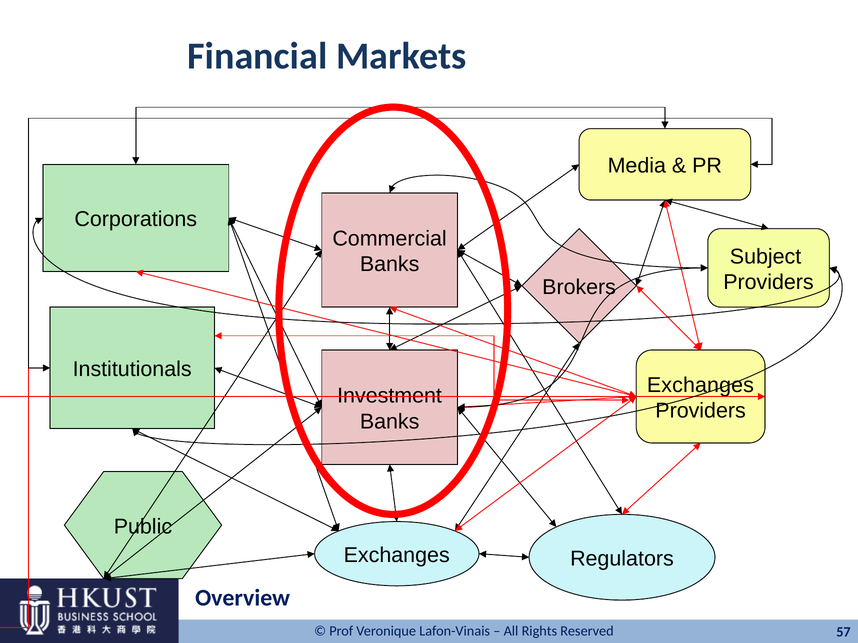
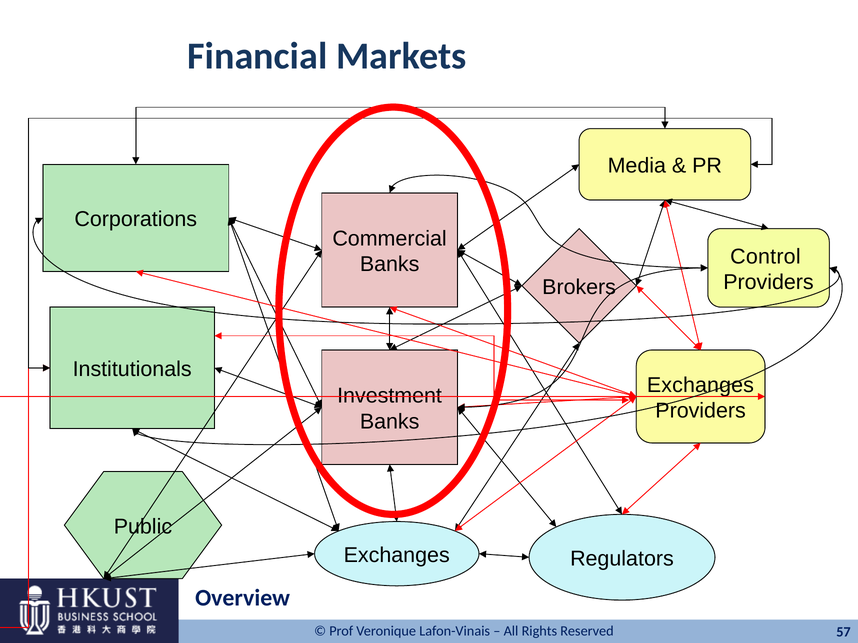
Subject: Subject -> Control (765, 257)
